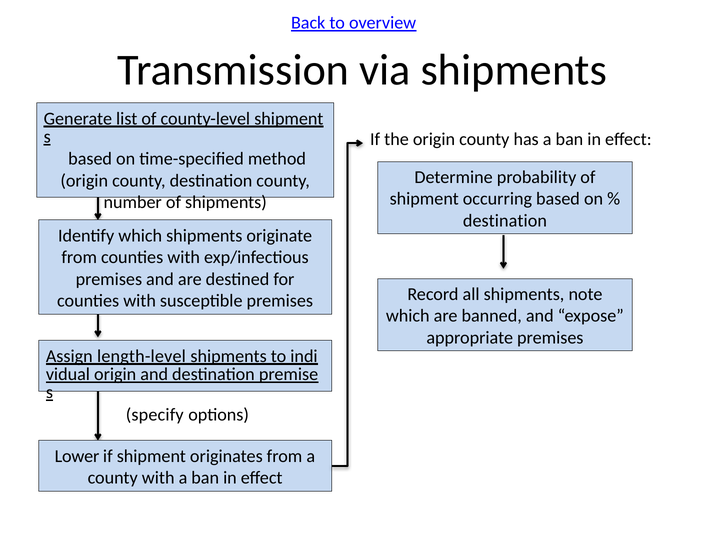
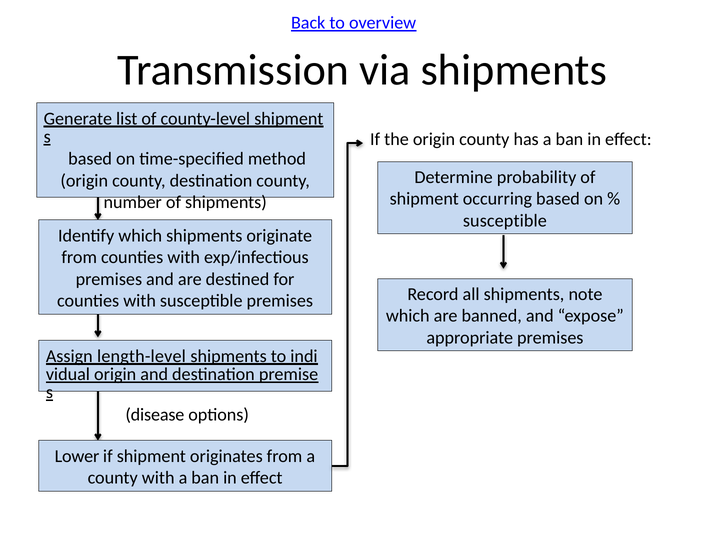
destination: destination -> susceptible (505, 221)
specify: specify -> disease (155, 414)
